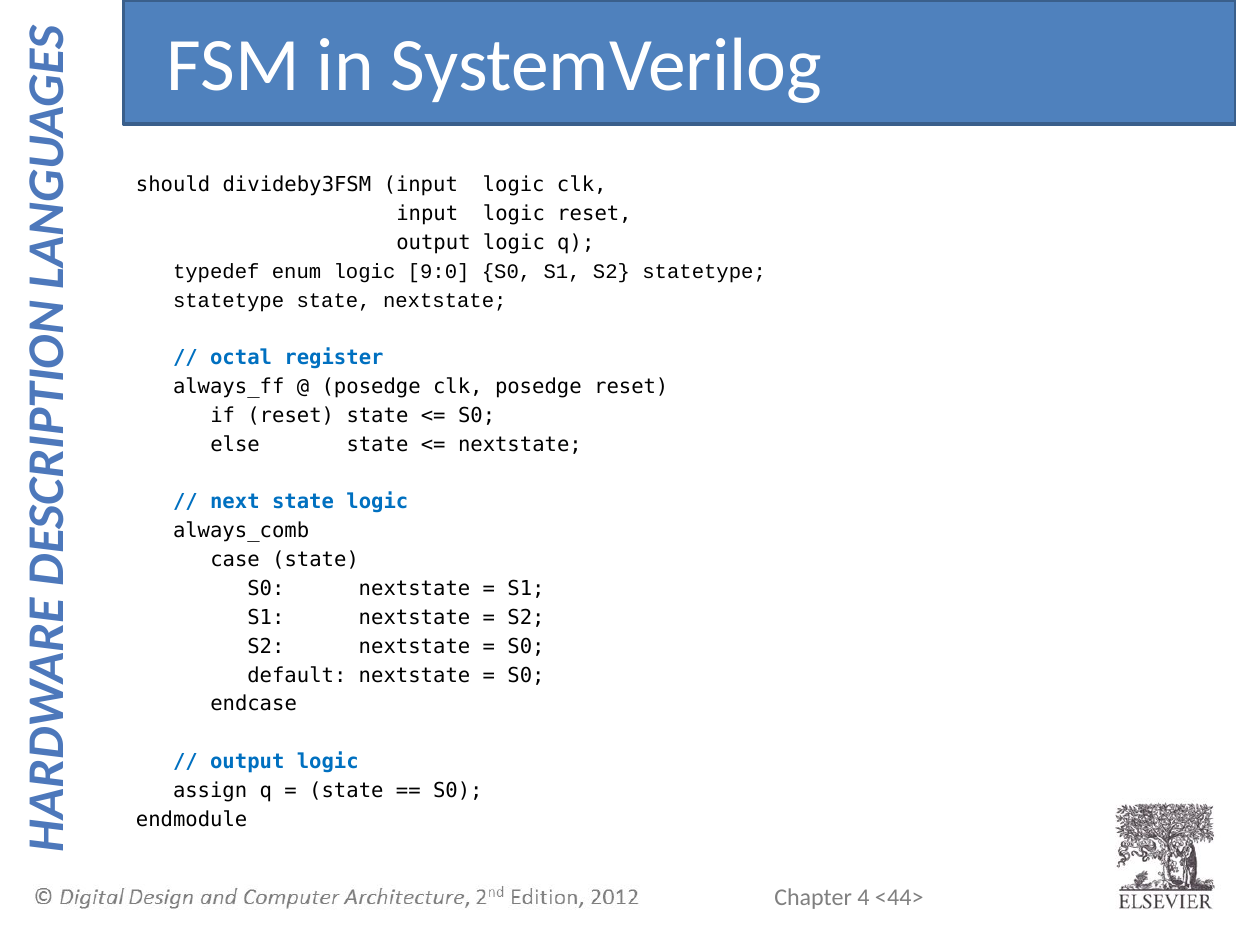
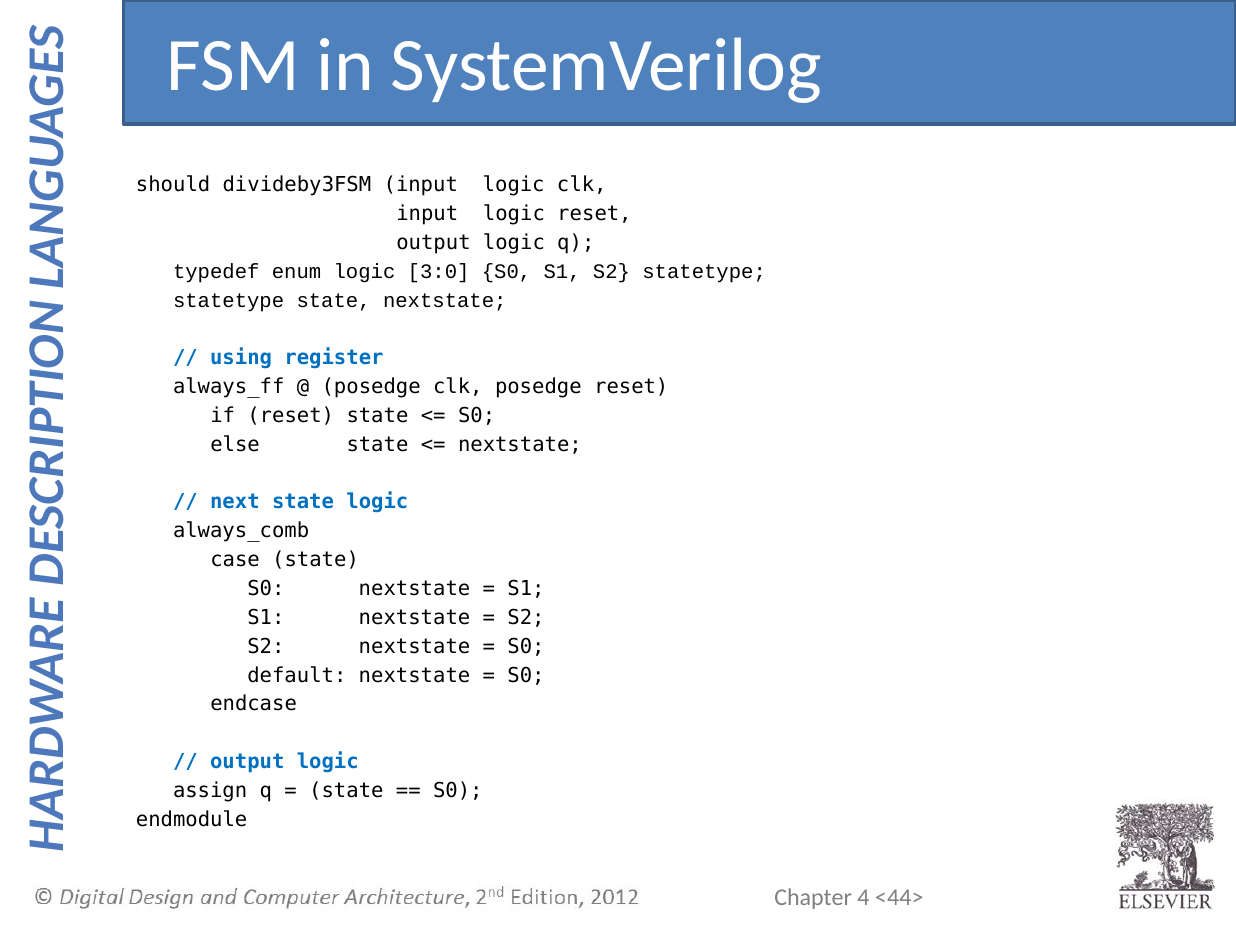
9:0: 9:0 -> 3:0 (439, 271)
octal: octal -> using (241, 358)
